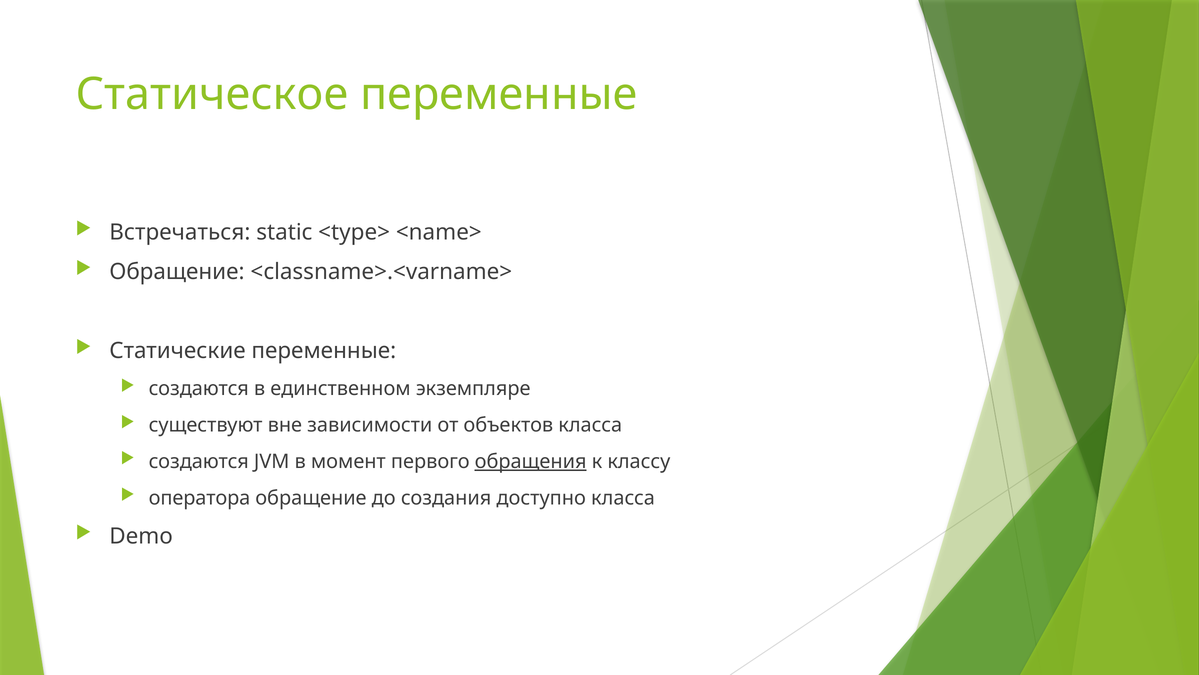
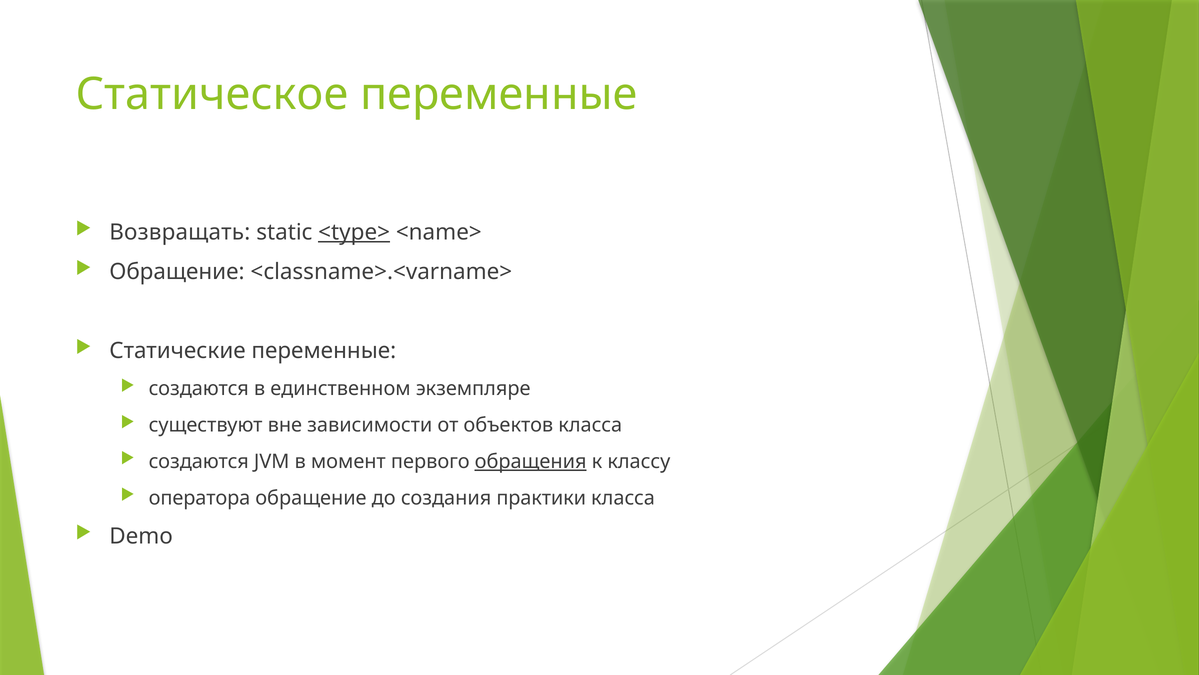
Встречаться: Встречаться -> Возвращать (180, 232)
<type> underline: none -> present (354, 232)
доступно: доступно -> практики (541, 498)
